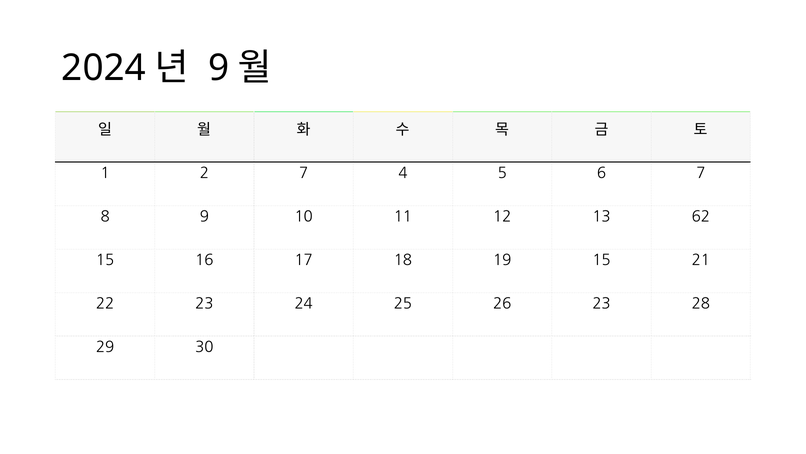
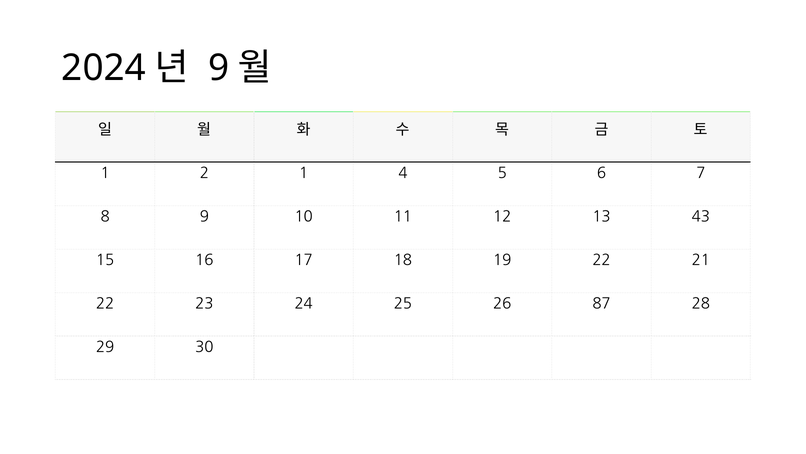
2 7: 7 -> 1 (304, 173)
62: 62 -> 43 (701, 216)
19 15: 15 -> 22 (602, 260)
26 23: 23 -> 87 (602, 303)
